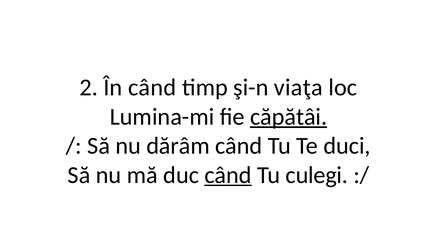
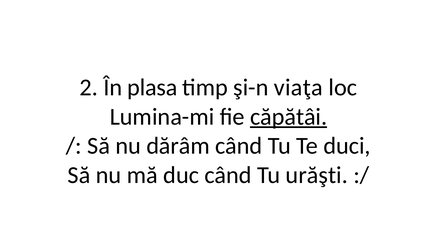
În când: când -> plasa (152, 87)
când underline: present -> none (228, 175)
culegi: culegi -> urăşti (317, 175)
